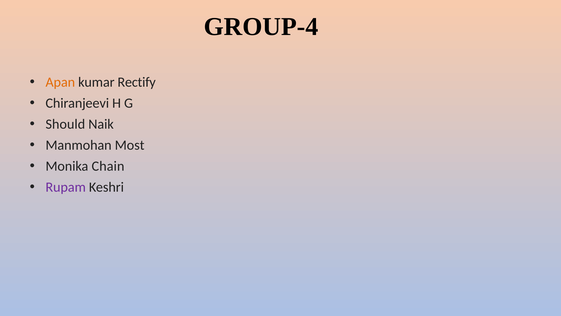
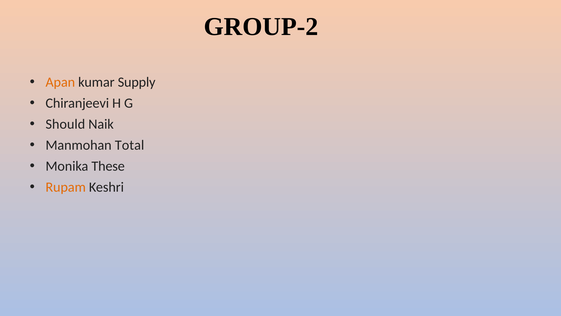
GROUP-4: GROUP-4 -> GROUP-2 (261, 27)
Rectify: Rectify -> Supply (137, 82)
Most: Most -> Total (130, 145)
Chain: Chain -> These (108, 166)
Rupam colour: purple -> orange (66, 187)
